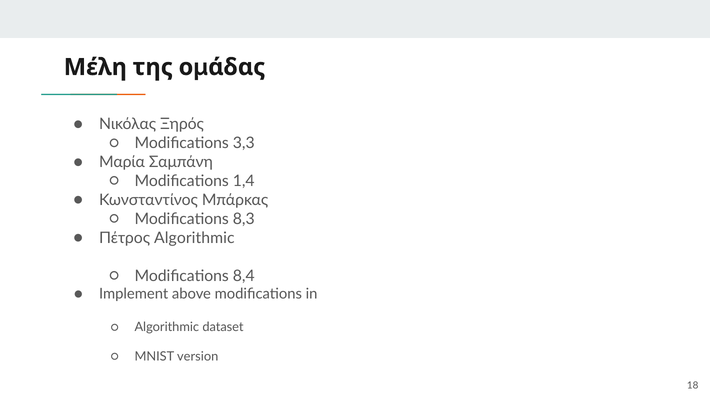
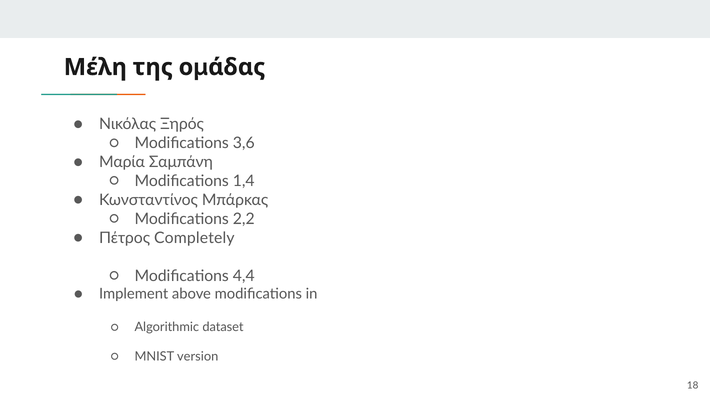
3,3: 3,3 -> 3,6 (244, 143)
8,3: 8,3 -> 2,2 (244, 219)
Πέτρος Algorithmic: Algorithmic -> Completely (194, 238)
8,4: 8,4 -> 4,4 (244, 275)
